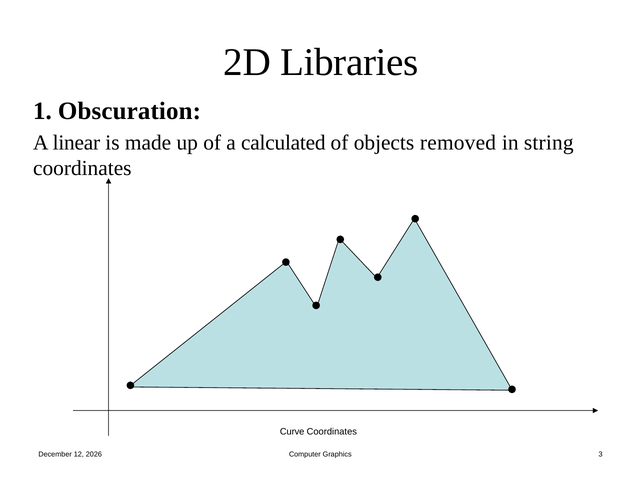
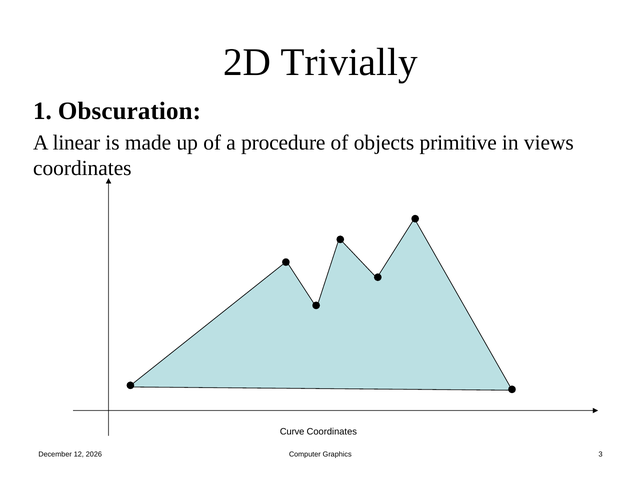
Libraries: Libraries -> Trivially (349, 62)
calculated: calculated -> procedure (283, 143)
removed: removed -> primitive (458, 143)
string: string -> views (549, 143)
